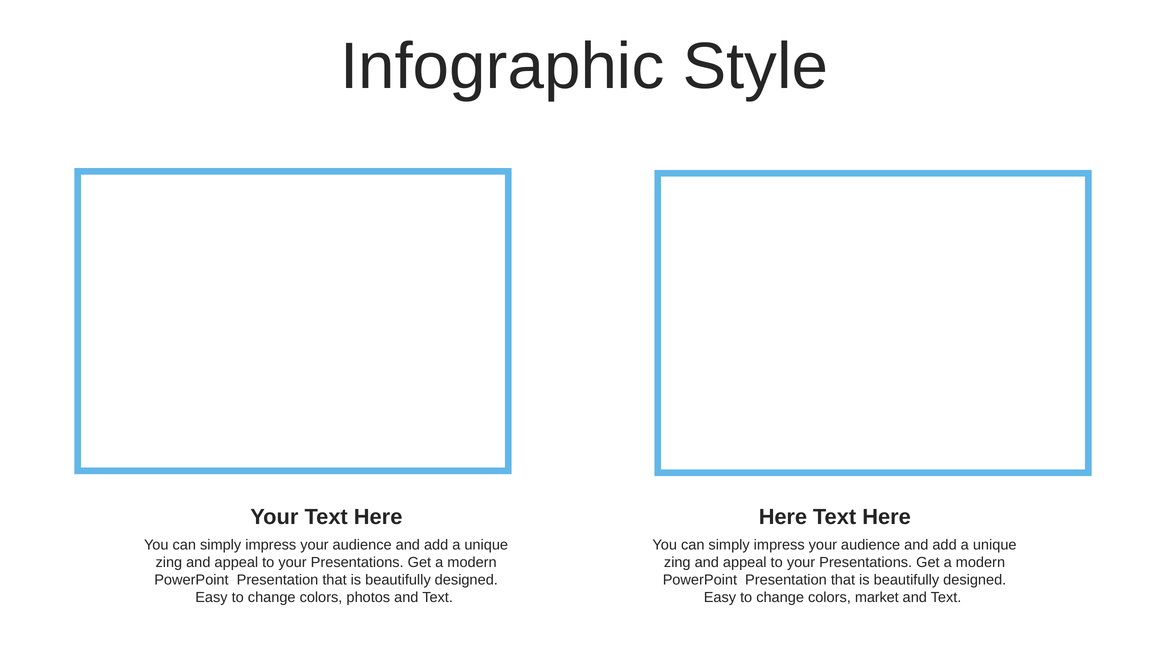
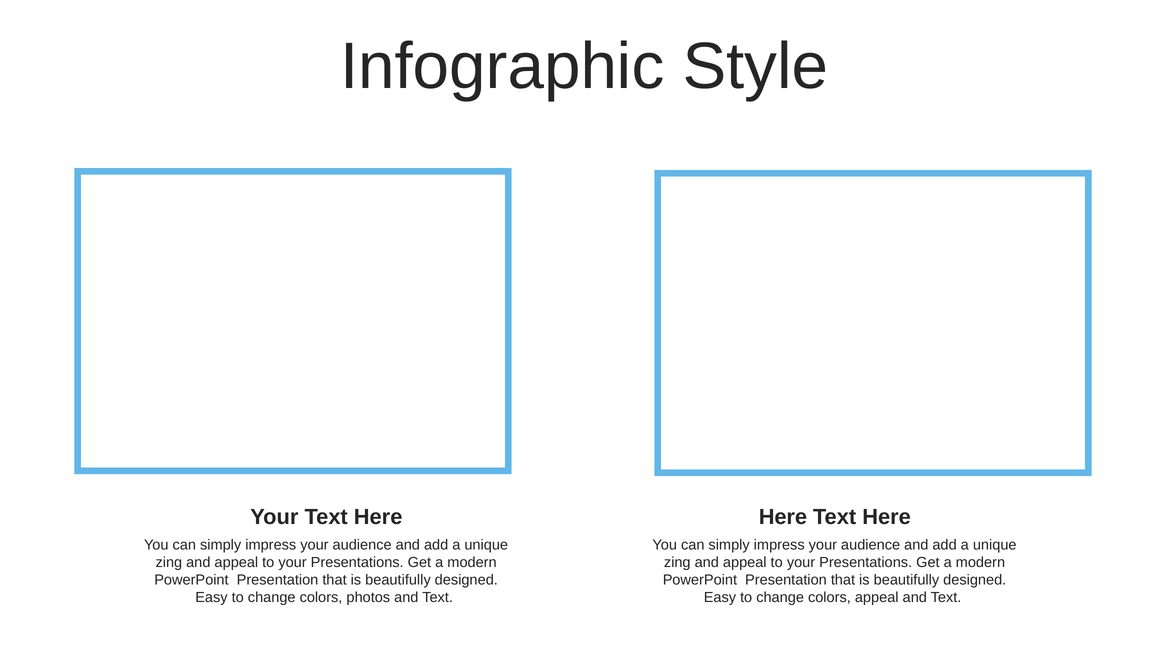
colors market: market -> appeal (877, 597)
